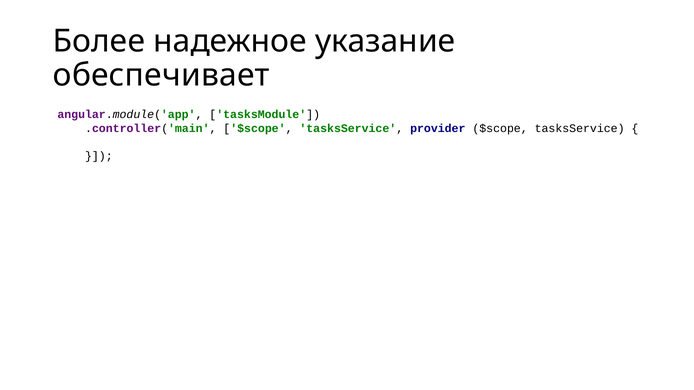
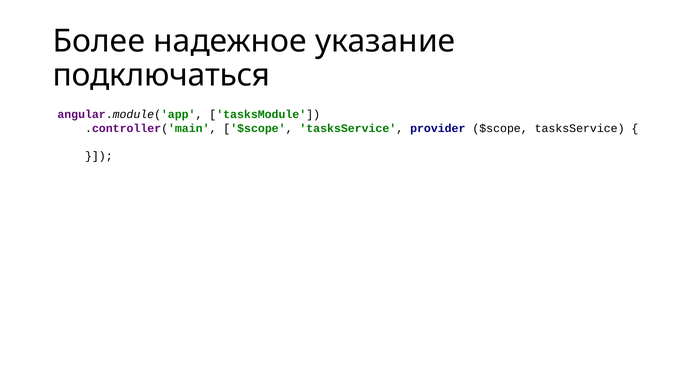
обеспечивает: обеспечивает -> подключаться (162, 75)
